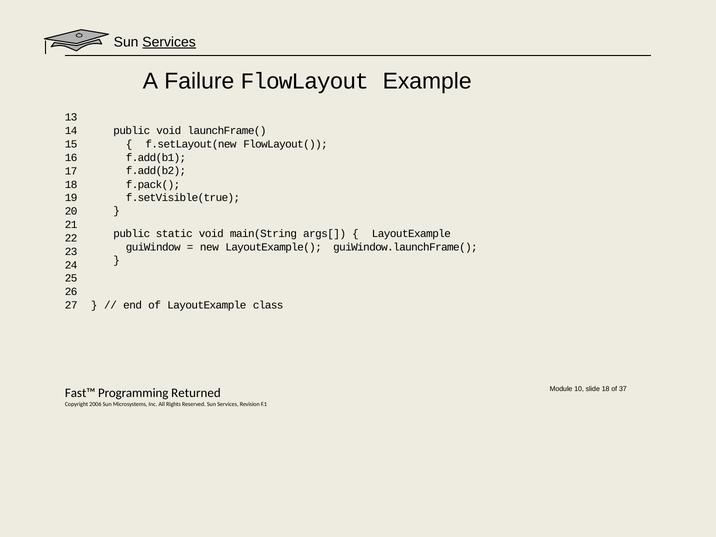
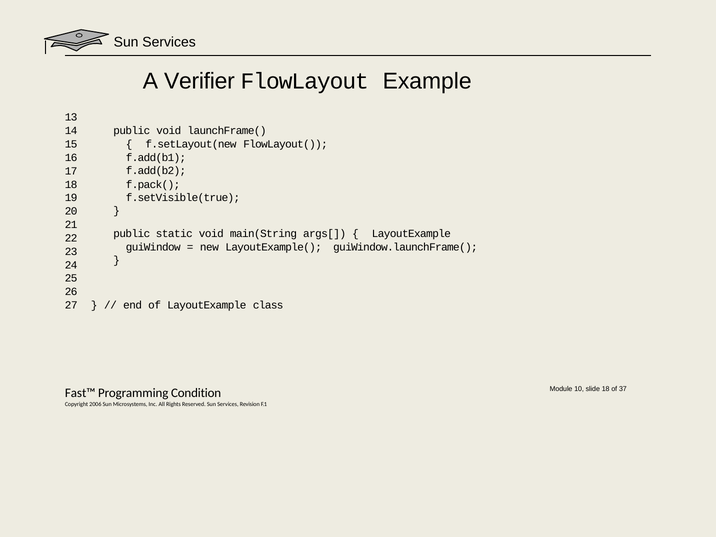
Services underline: present -> none (169, 42)
Failure: Failure -> Verifier (199, 81)
Returned: Returned -> Condition (196, 393)
